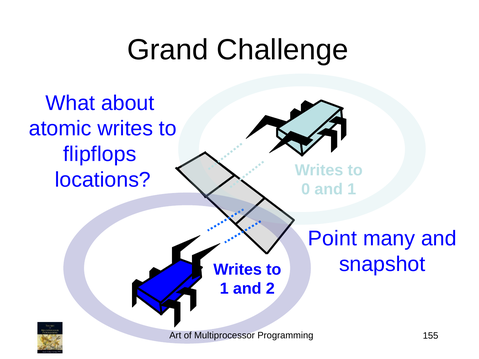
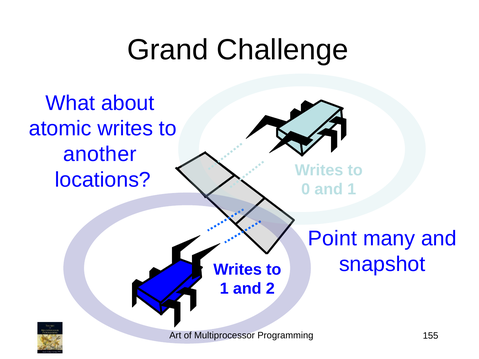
flipflops: flipflops -> another (100, 154)
